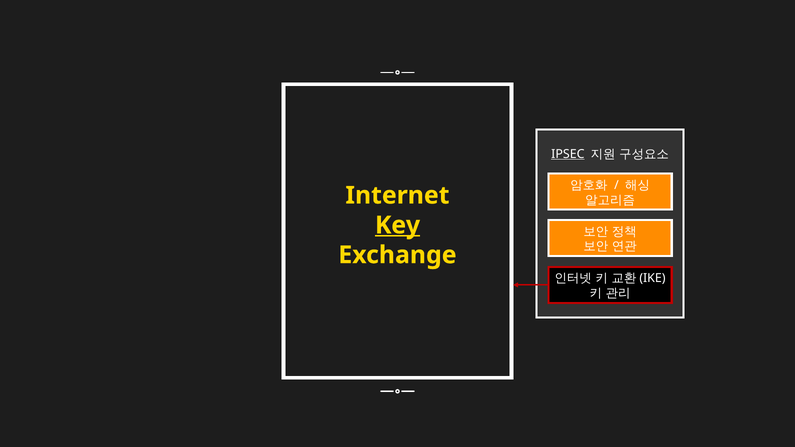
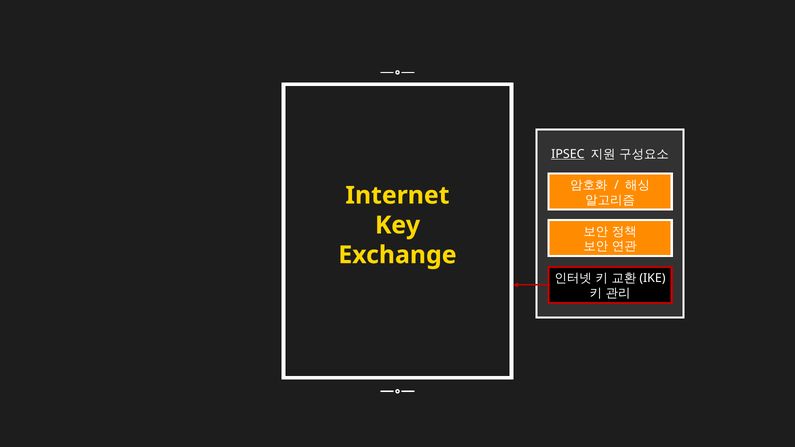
Key underline: present -> none (398, 225)
